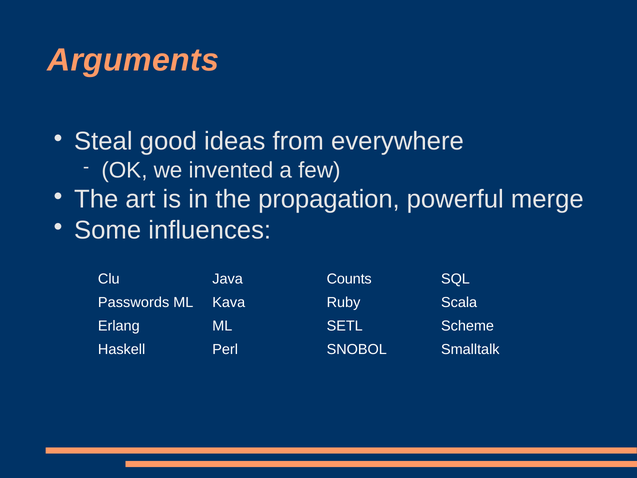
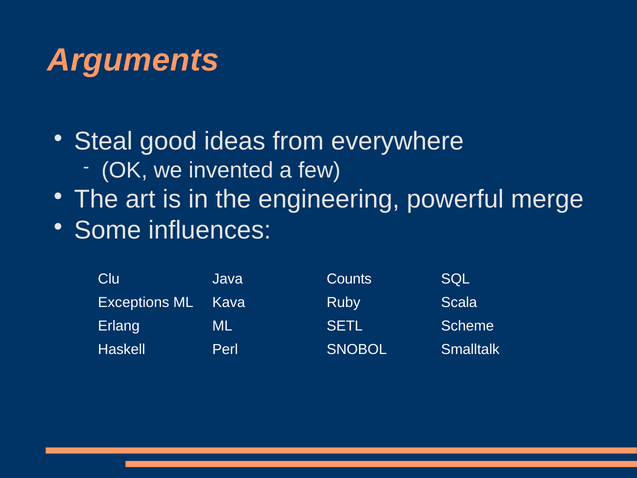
propagation: propagation -> engineering (329, 199)
Passwords: Passwords -> Exceptions (134, 302)
